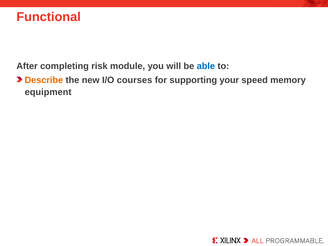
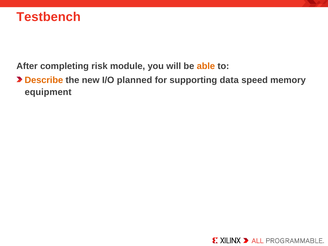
Functional: Functional -> Testbench (49, 17)
able colour: blue -> orange (206, 66)
courses: courses -> planned (135, 80)
your: your -> data (229, 80)
